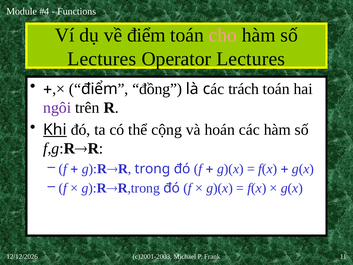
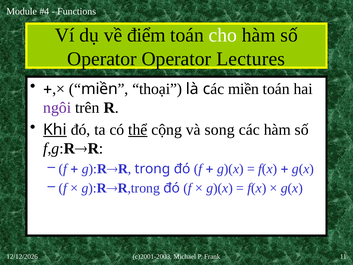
cho colour: pink -> white (223, 35)
Lectures: Lectures -> Operator (102, 59)
điểm: điểm -> miền (99, 89)
đồng: đồng -> thoại (157, 89)
trách: trách -> miền (244, 89)
thể underline: none -> present (138, 130)
hoán: hoán -> song (220, 130)
